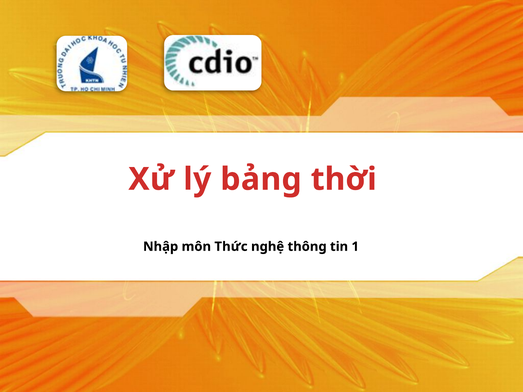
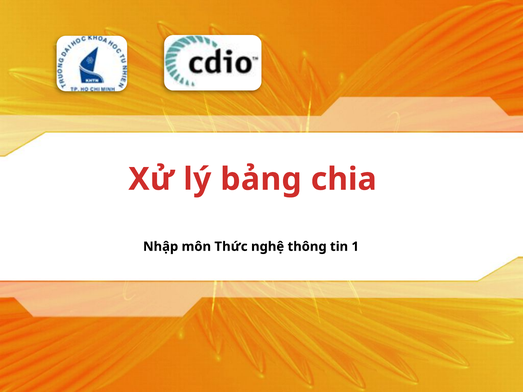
thời: thời -> chia (344, 179)
